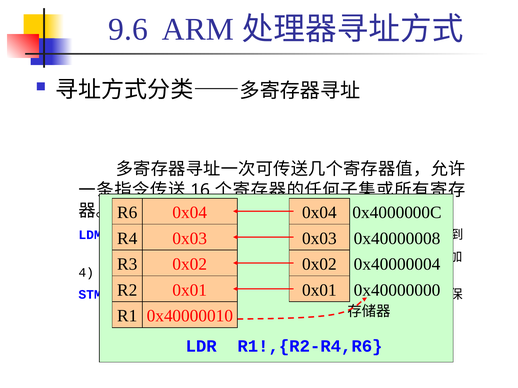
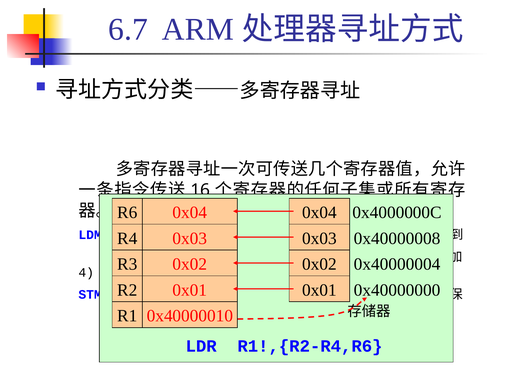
9.6: 9.6 -> 6.7 (128, 29)
